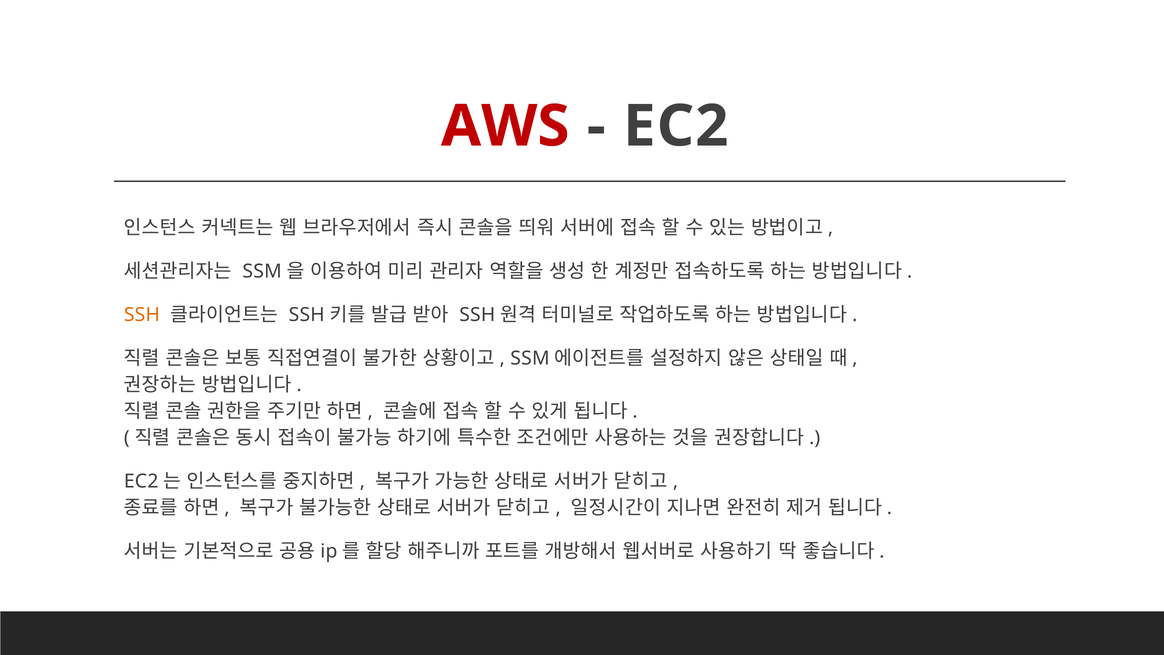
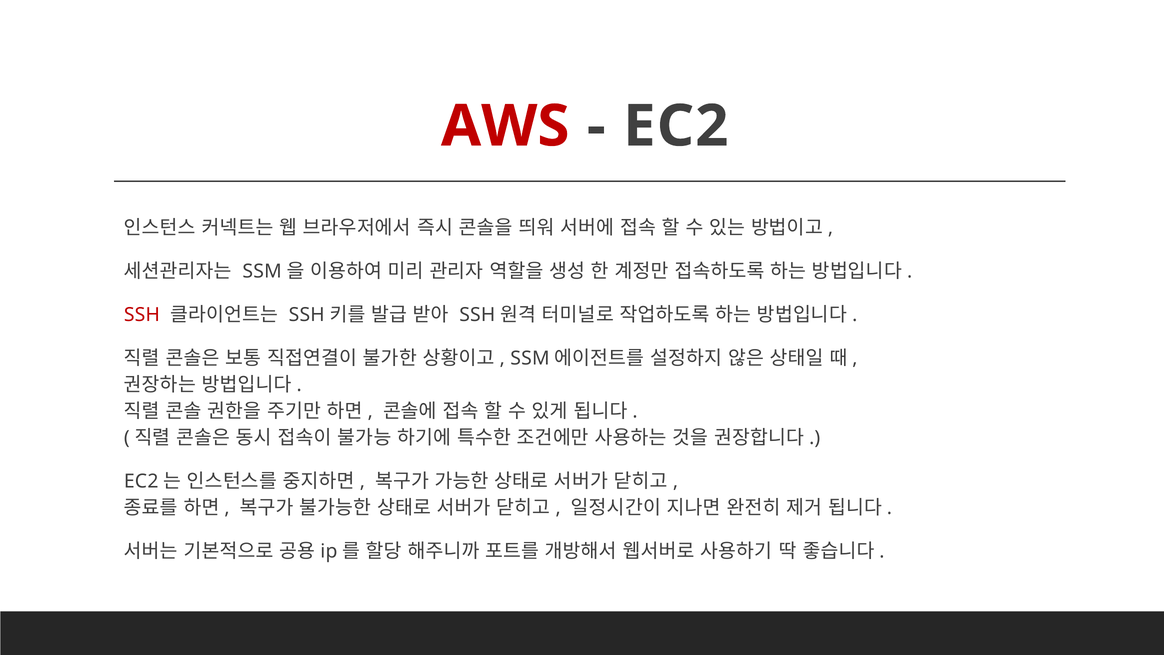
SSH colour: orange -> red (142, 315)
